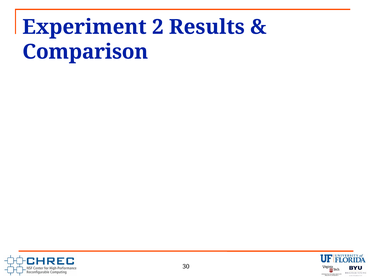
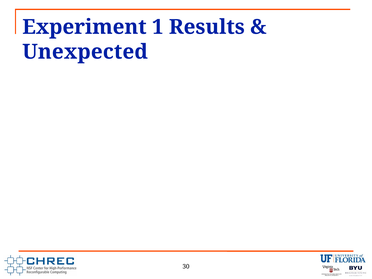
2: 2 -> 1 (158, 27)
Comparison: Comparison -> Unexpected (85, 52)
